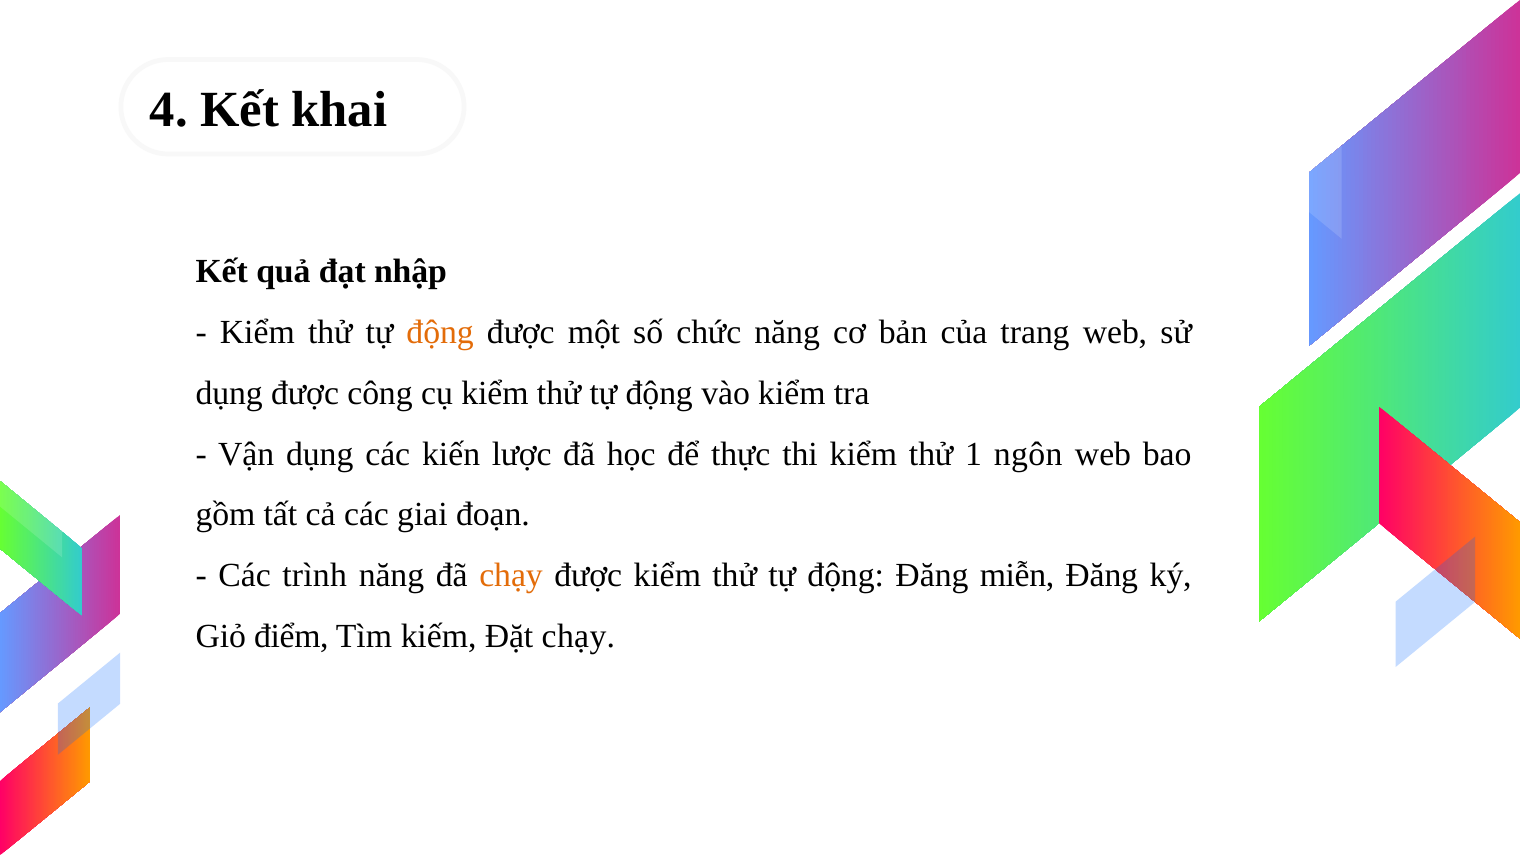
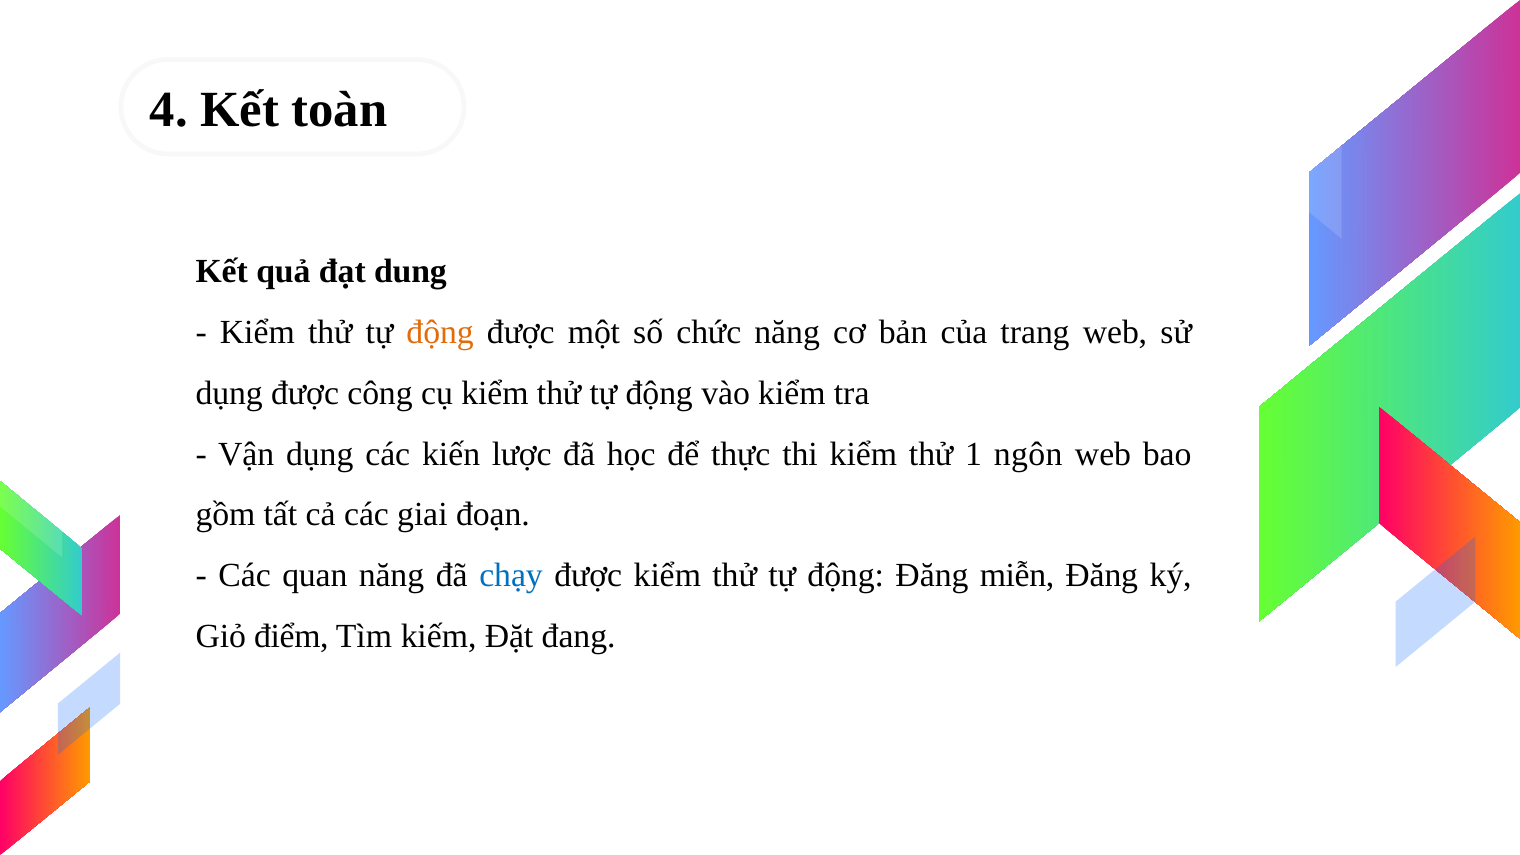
khai: khai -> toàn (339, 110)
nhập: nhập -> dung (410, 272)
trình: trình -> quan (315, 575)
chạy colour: orange -> blue (511, 575)
Đặt chạy: chạy -> đang (579, 636)
